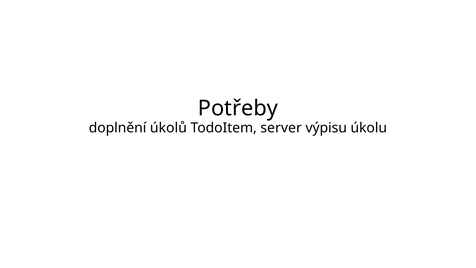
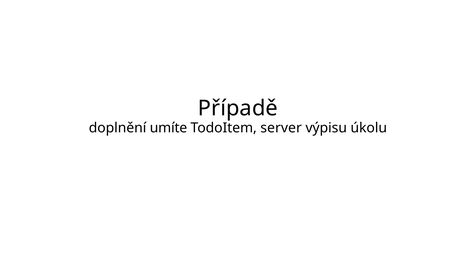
Potřeby: Potřeby -> Případě (238, 108)
úkolů: úkolů -> umíte (169, 128)
